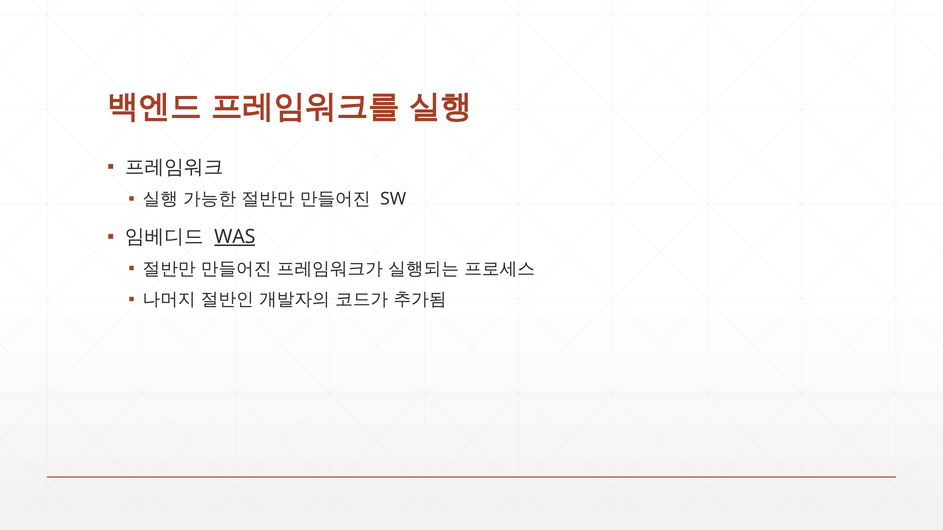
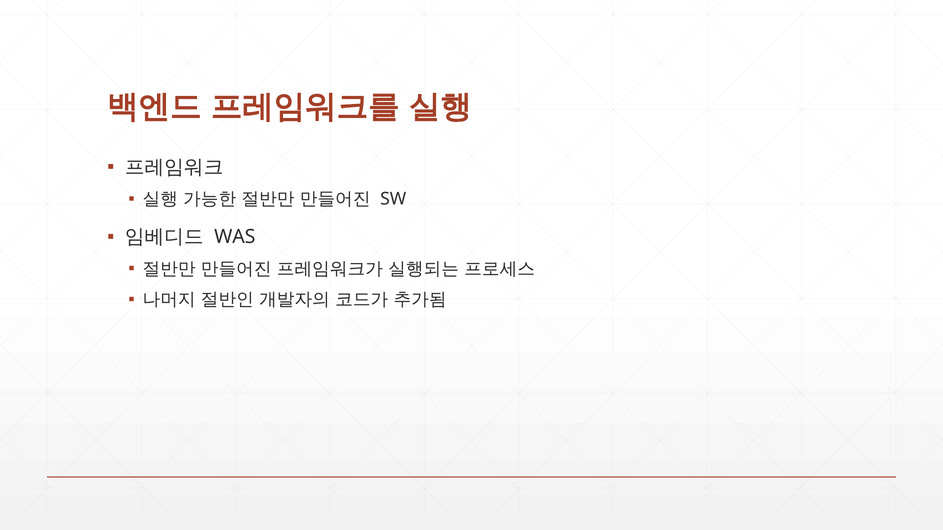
WAS underline: present -> none (235, 237)
